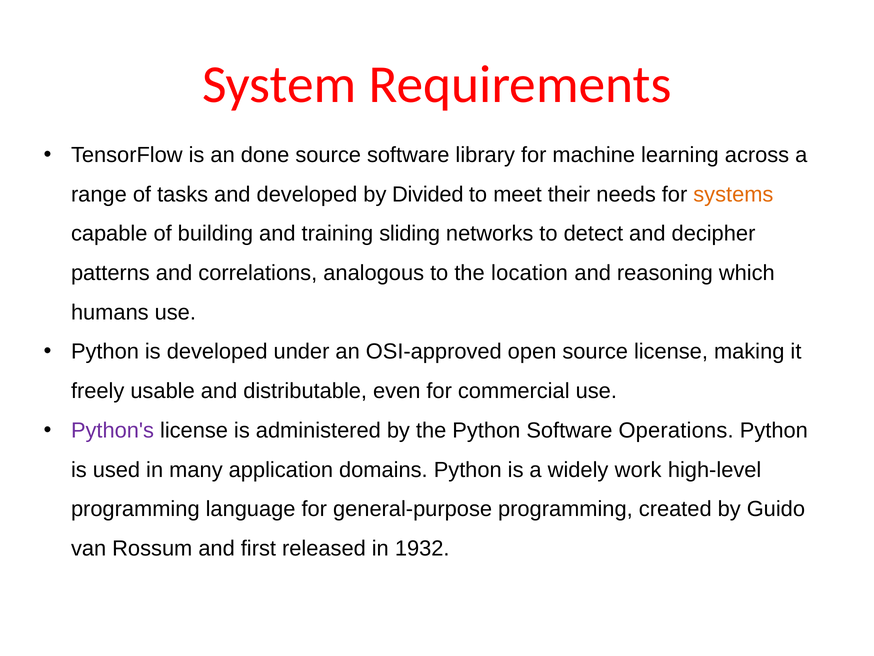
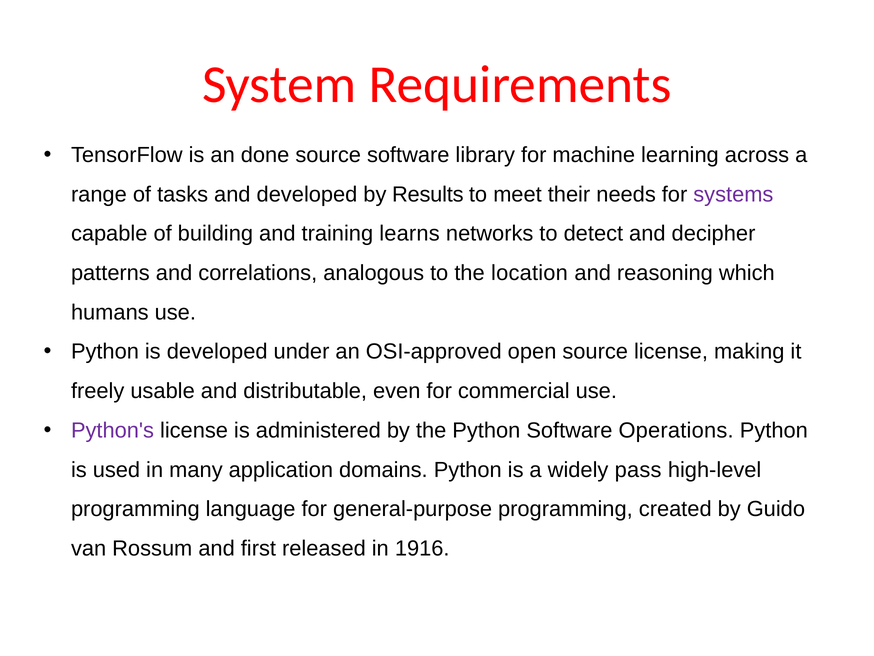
Divided: Divided -> Results (428, 194)
systems colour: orange -> purple (733, 194)
sliding: sliding -> learns (409, 234)
work: work -> pass (638, 469)
1932: 1932 -> 1916 (422, 548)
